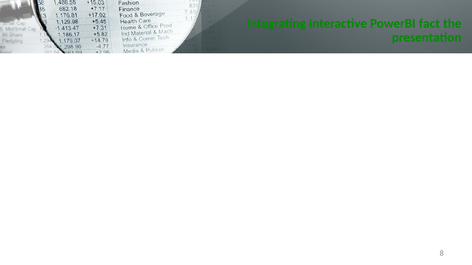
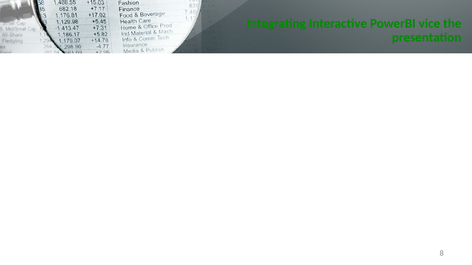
fact: fact -> vice (429, 23)
